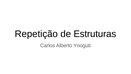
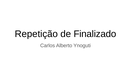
Estruturas: Estruturas -> Finalizado (95, 34)
